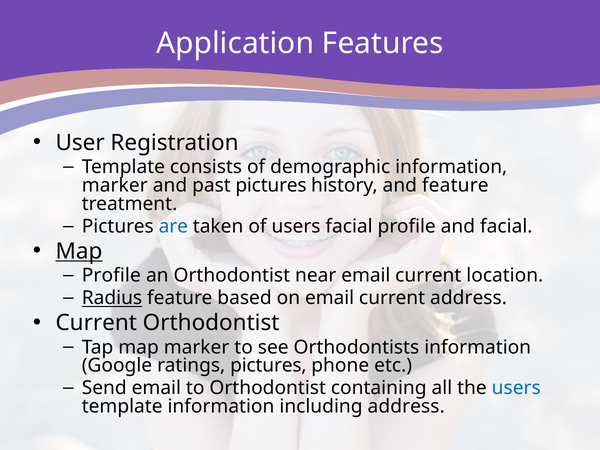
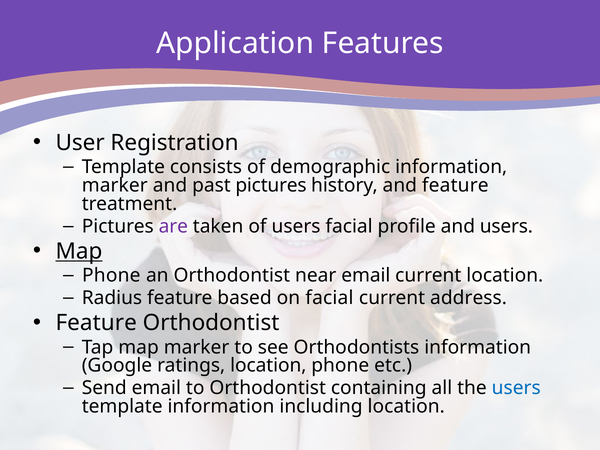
are colour: blue -> purple (173, 226)
and facial: facial -> users (506, 226)
Profile: Profile -> Phone (111, 276)
Radius underline: present -> none (112, 298)
on email: email -> facial (329, 298)
Current: Current -> Feature (96, 323)
ratings pictures: pictures -> location (268, 366)
including address: address -> location (406, 407)
